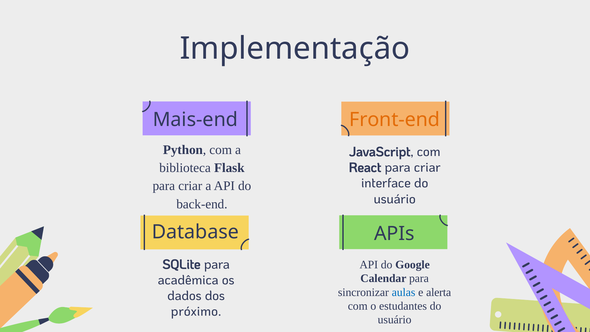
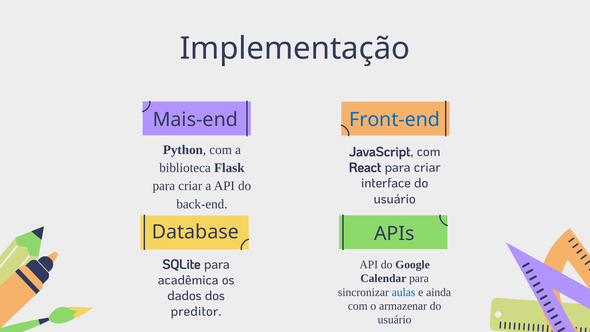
Front-end colour: orange -> blue (395, 120)
alerta: alerta -> ainda (439, 292)
estudantes: estudantes -> armazenar (403, 306)
próximo: próximo -> preditor (196, 312)
